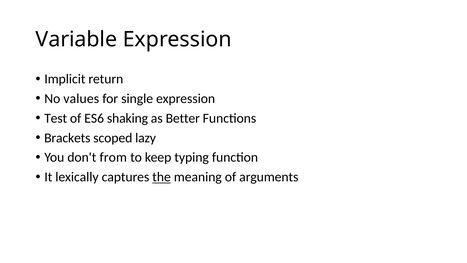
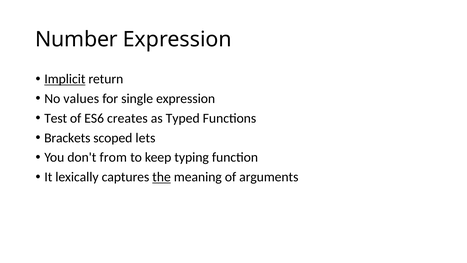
Variable: Variable -> Number (76, 39)
Implicit underline: none -> present (65, 79)
shaking: shaking -> creates (127, 118)
Better: Better -> Typed (183, 118)
lazy: lazy -> lets (145, 138)
